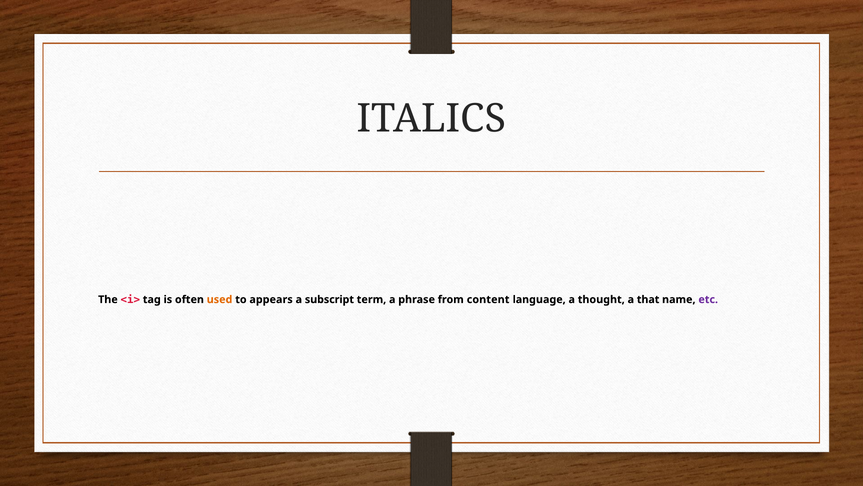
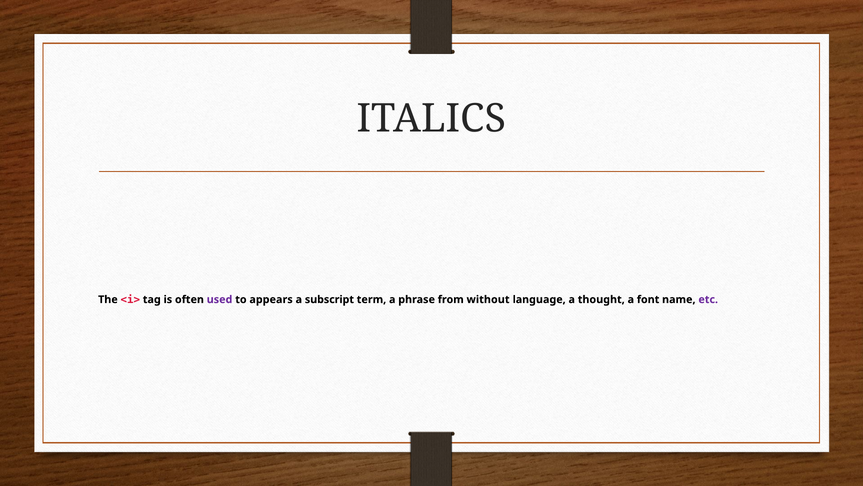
used colour: orange -> purple (220, 299)
content: content -> without (488, 299)
that: that -> font (648, 299)
